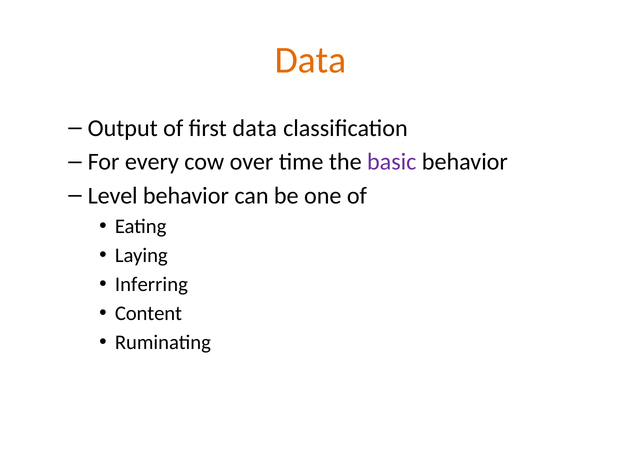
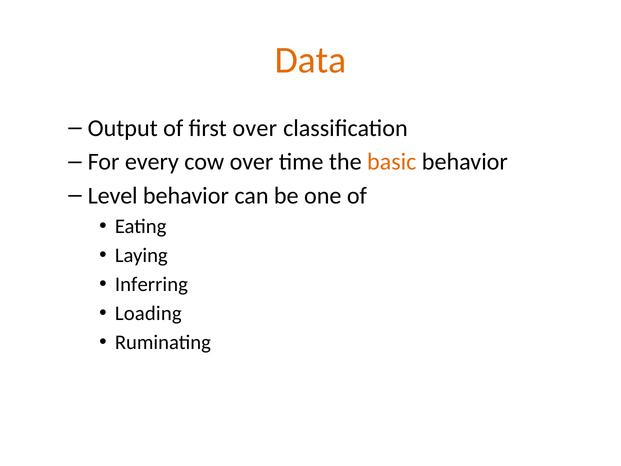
first data: data -> over (255, 128)
basic colour: purple -> orange (392, 162)
Content: Content -> Loading (148, 313)
